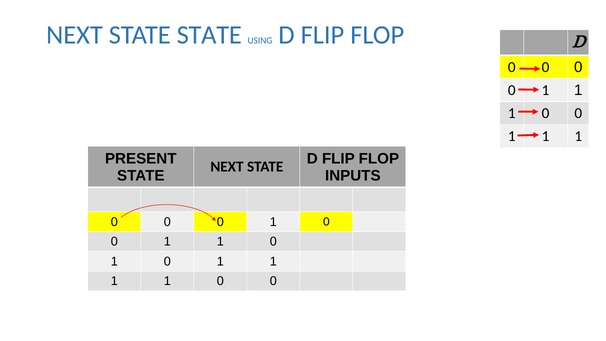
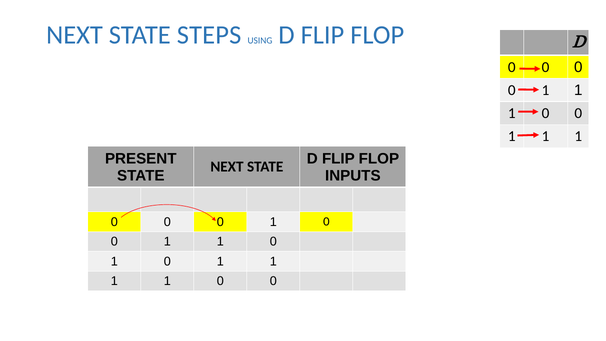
STATE STATE: STATE -> STEPS (209, 35)
